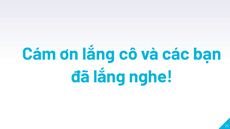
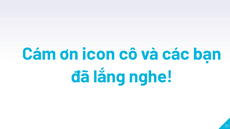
ơn lắng: lắng -> icon (99, 54)
